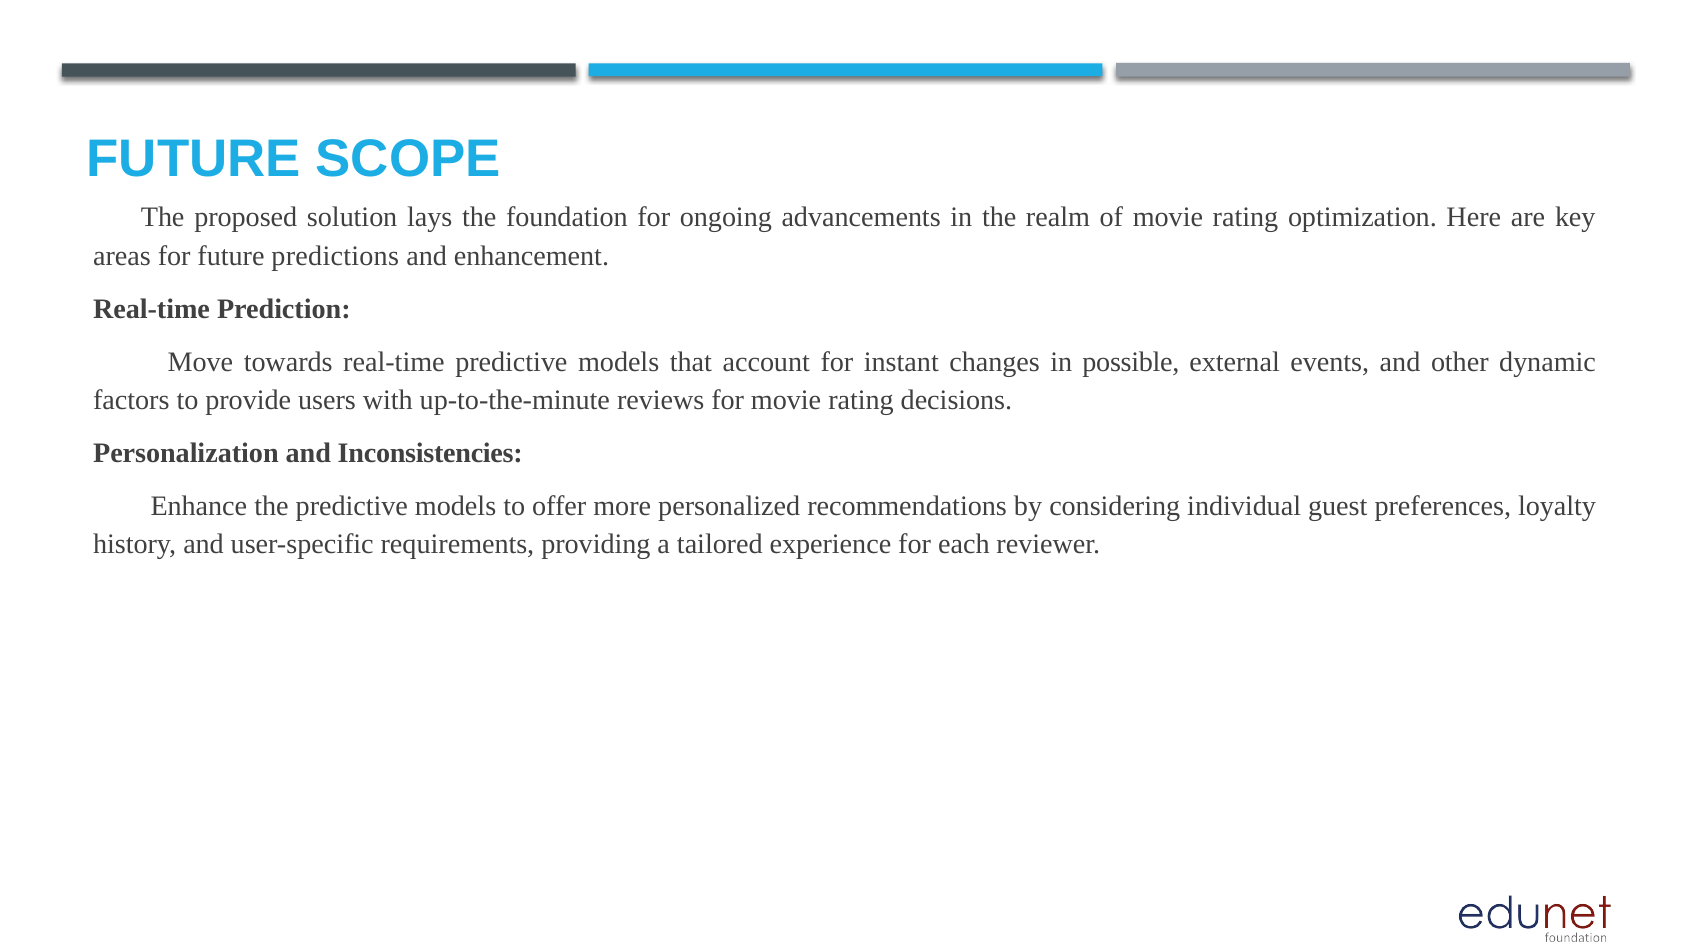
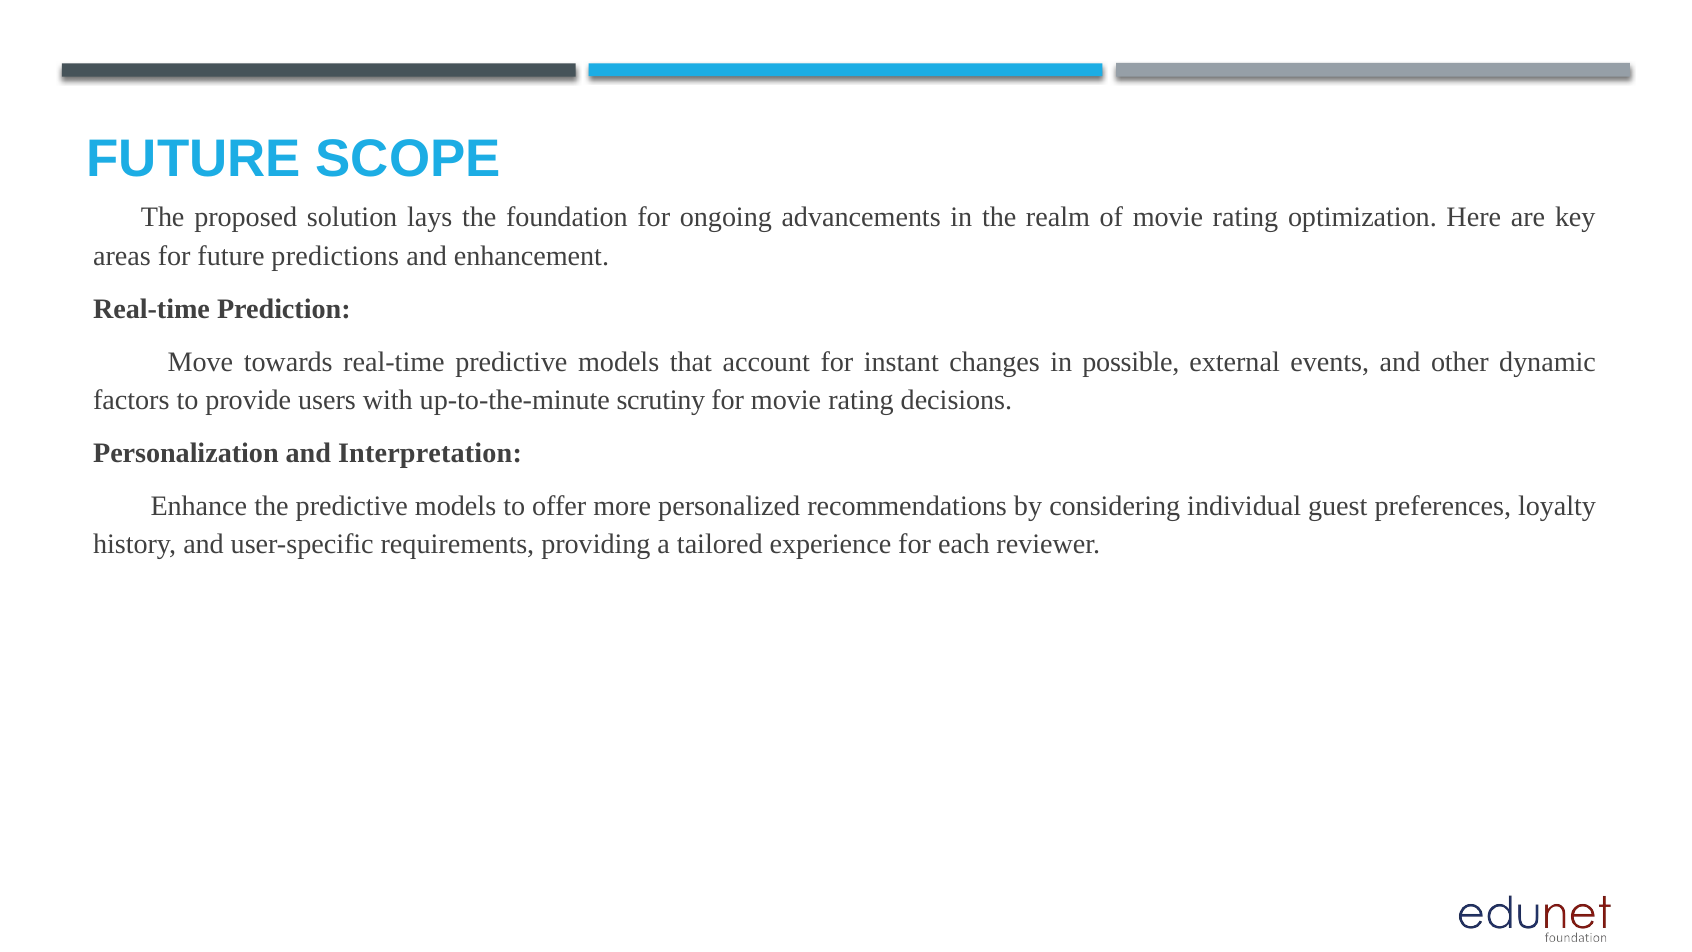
reviews: reviews -> scrutiny (661, 400)
Inconsistencies: Inconsistencies -> Interpretation (430, 453)
